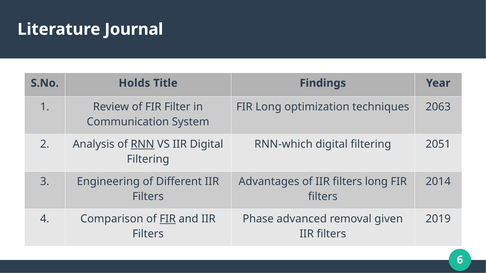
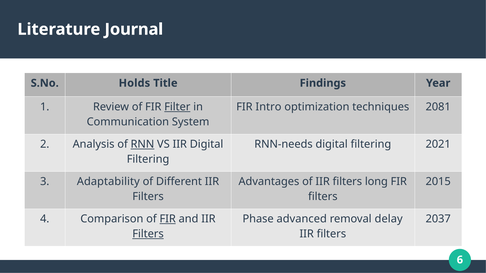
Filter underline: none -> present (177, 107)
FIR Long: Long -> Intro (268, 107)
2063: 2063 -> 2081 (438, 107)
RNN-which: RNN-which -> RNN-needs (284, 144)
2051: 2051 -> 2021 (438, 144)
Engineering: Engineering -> Adaptability (108, 182)
2014: 2014 -> 2015 (438, 182)
given: given -> delay (389, 219)
2019: 2019 -> 2037 (438, 219)
Filters underline: none -> present (148, 234)
